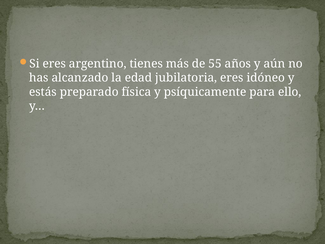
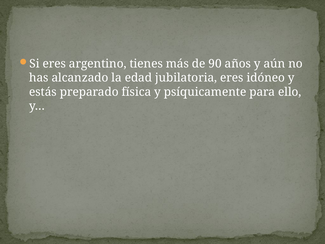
55: 55 -> 90 (215, 64)
